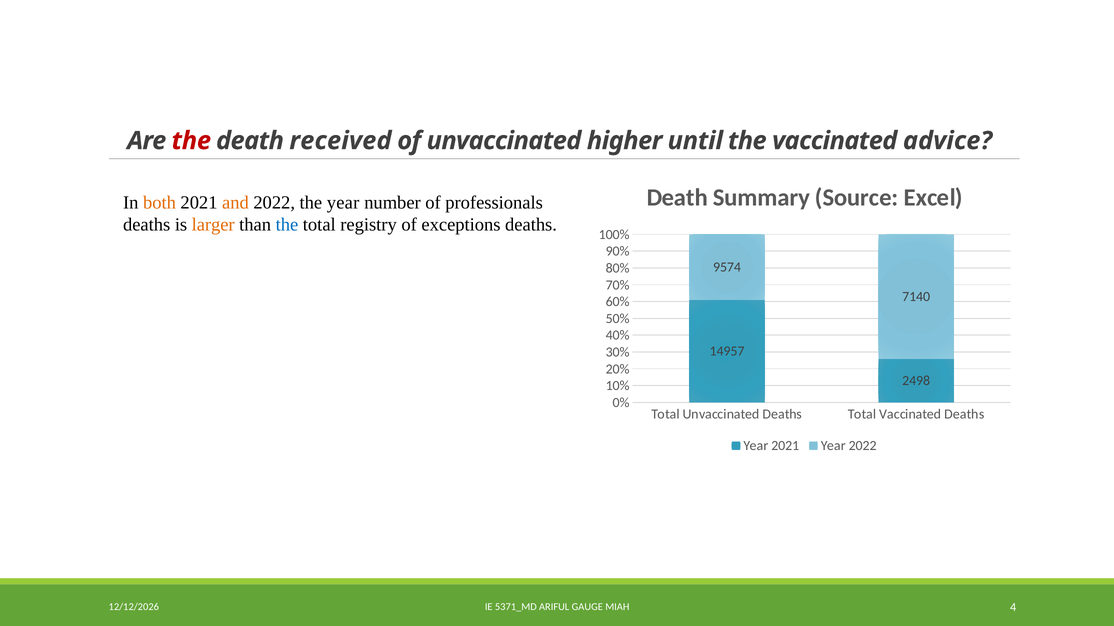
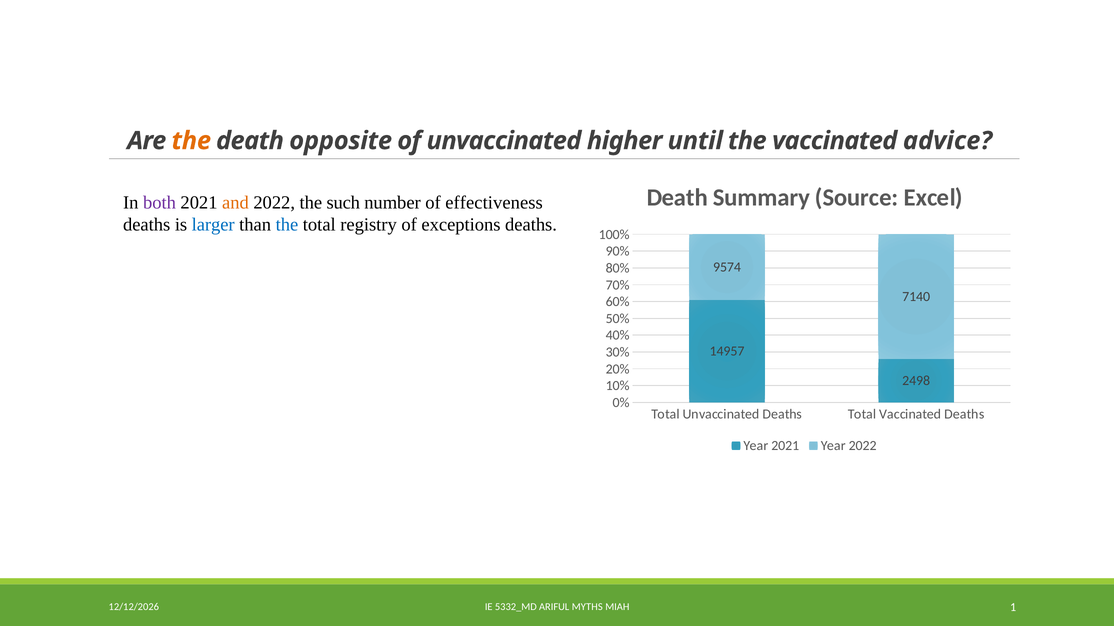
the colour: red -> orange (191, 141)
received: received -> opposite (341, 141)
both colour: orange -> purple (160, 203)
the year: year -> such (343, 203)
professionals: professionals -> effectiveness (494, 203)
larger colour: orange -> blue (213, 225)
5371_MD: 5371_MD -> 5332_MD (516, 608)
GAUGE: GAUGE -> MYTHS (587, 608)
4: 4 -> 1 (1013, 608)
